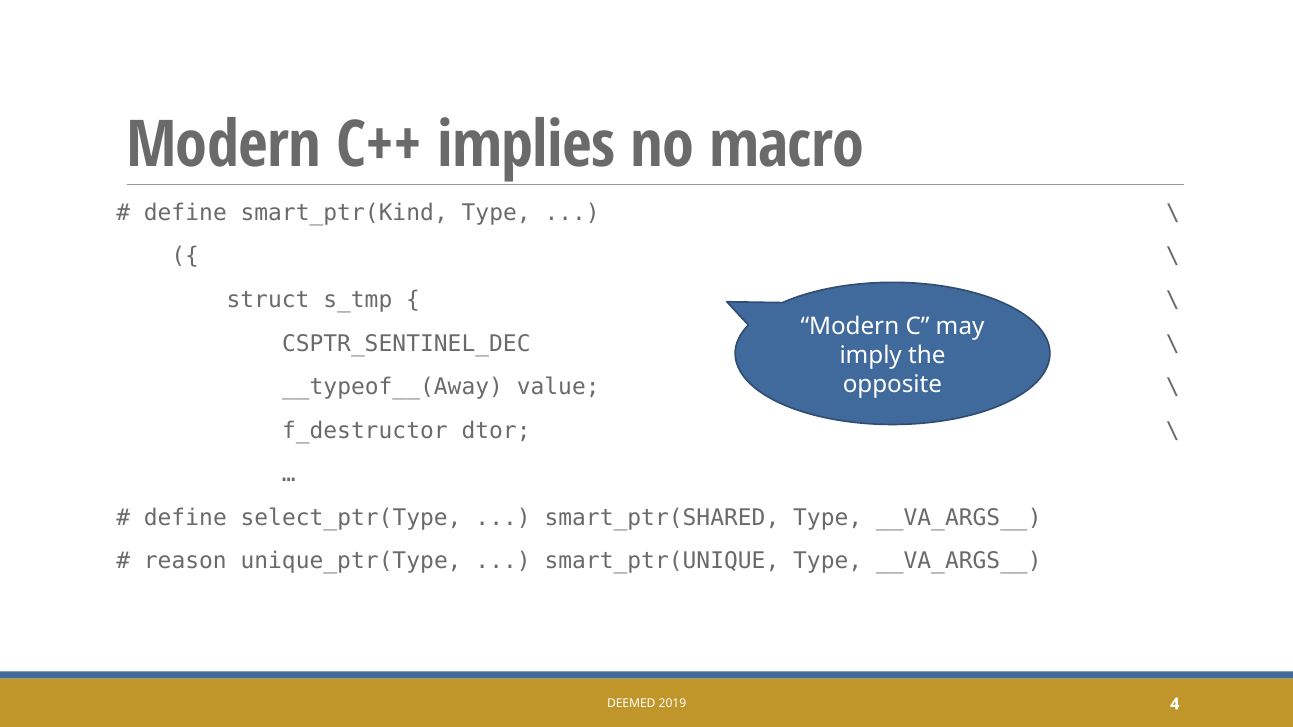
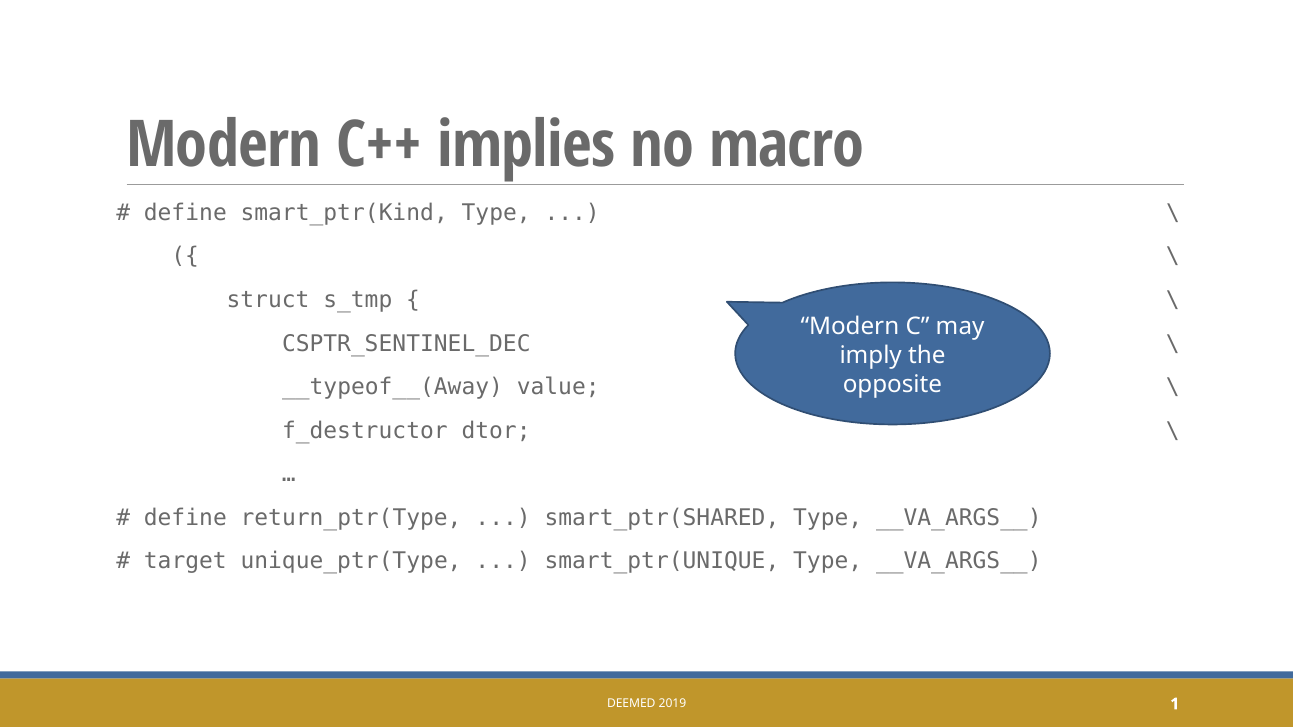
select_ptr(Type: select_ptr(Type -> return_ptr(Type (351, 518)
reason: reason -> target (185, 562)
4: 4 -> 1 (1175, 704)
